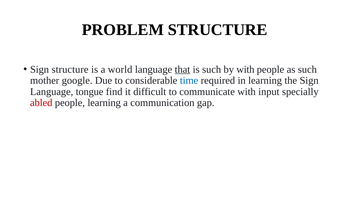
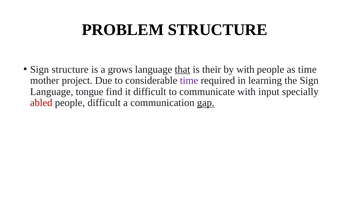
world: world -> grows (120, 69)
is such: such -> their (212, 69)
as such: such -> time (307, 69)
google: google -> project (77, 81)
time colour: blue -> purple (189, 81)
people learning: learning -> difficult (104, 103)
gap underline: none -> present (206, 103)
